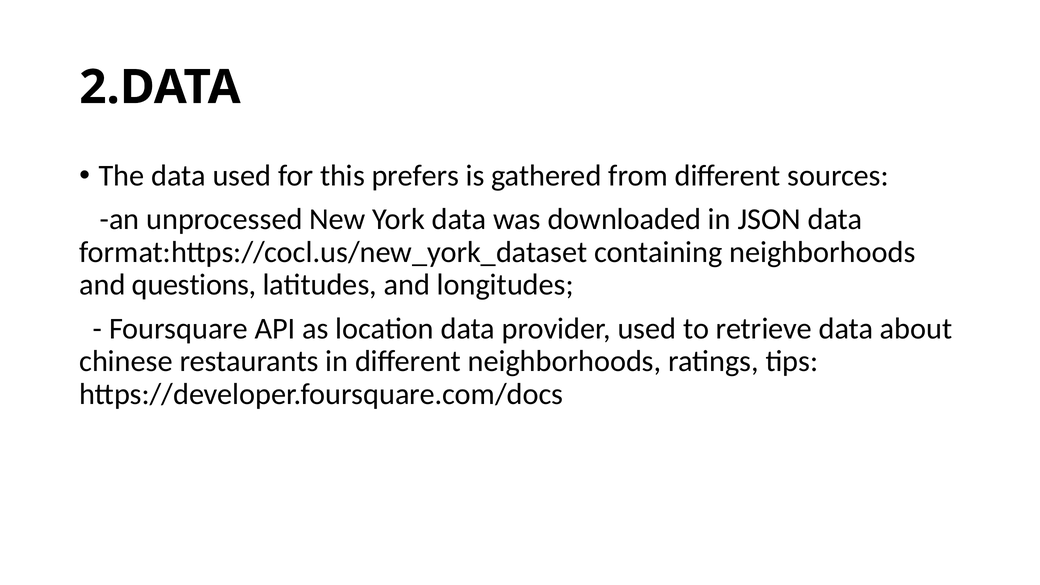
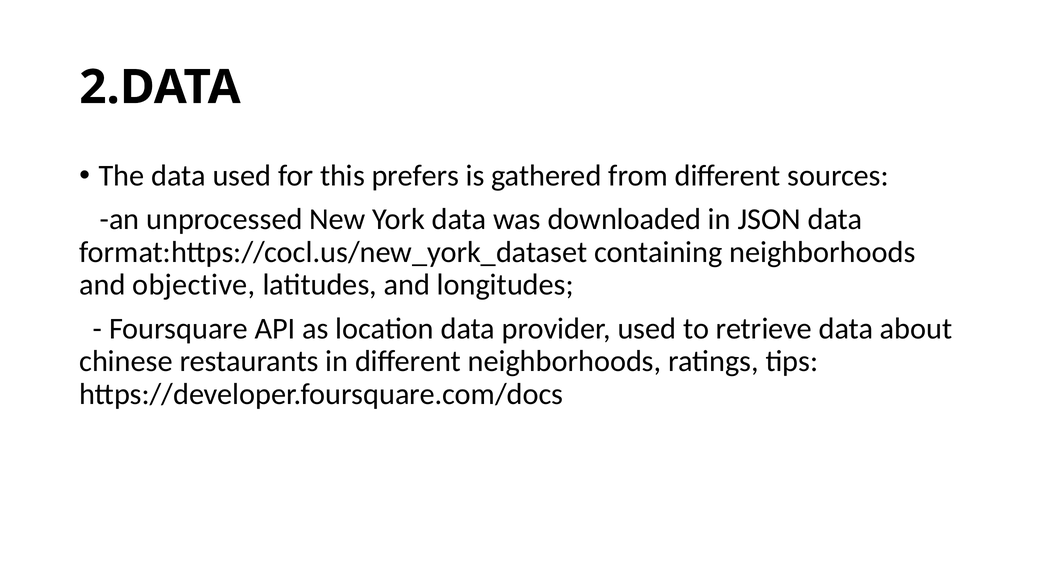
questions: questions -> objective (194, 285)
